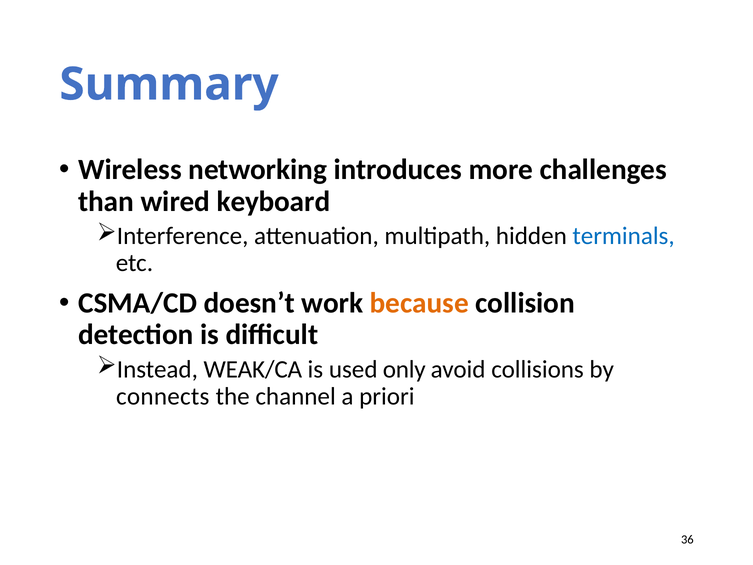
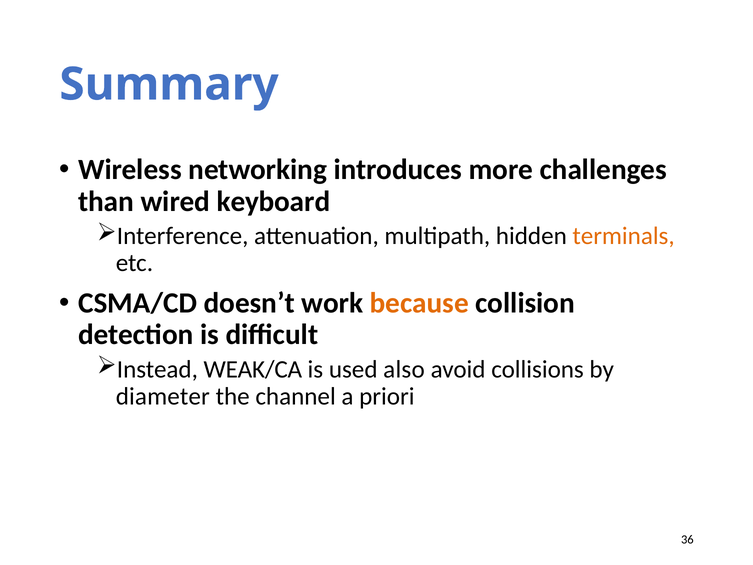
terminals colour: blue -> orange (624, 236)
only: only -> also (404, 369)
connects: connects -> diameter (163, 396)
